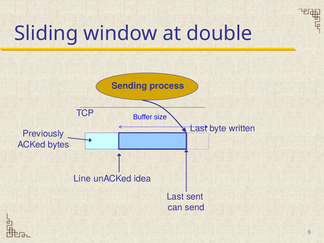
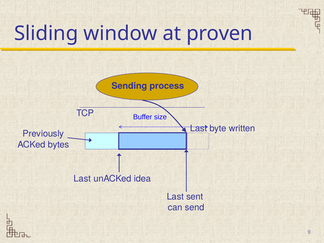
double: double -> proven (219, 34)
Line: Line -> Last (82, 179)
